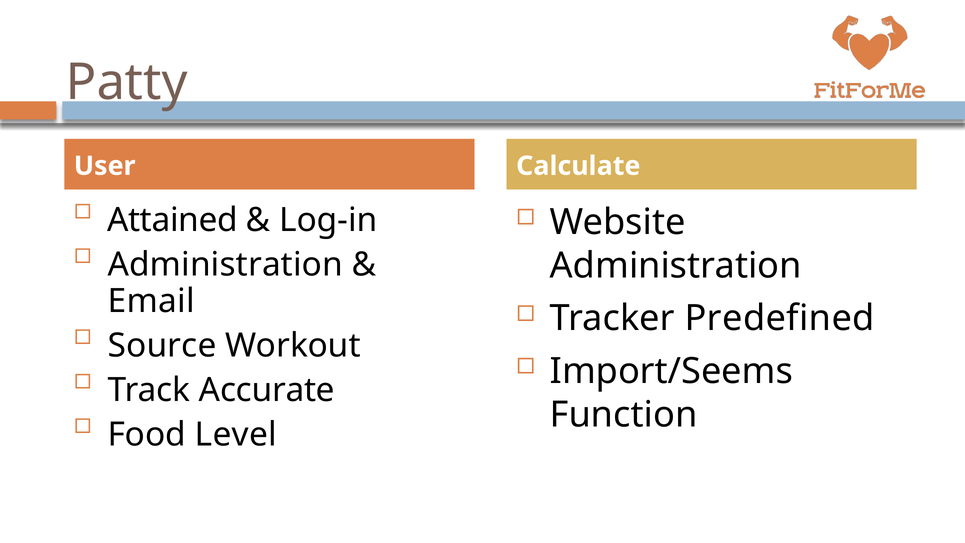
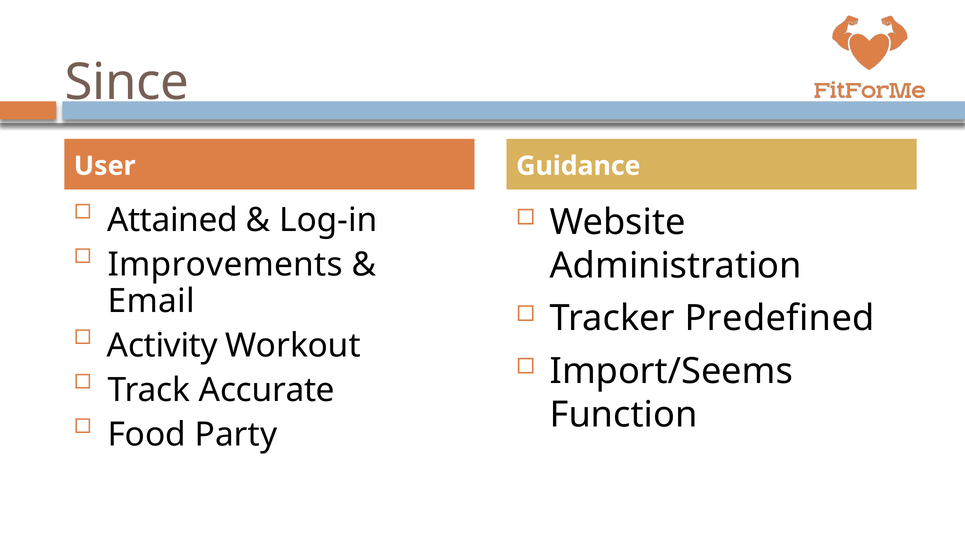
Patty: Patty -> Since (127, 82)
Calculate: Calculate -> Guidance (578, 166)
Administration: Administration -> Improvements (225, 265)
Source: Source -> Activity (162, 346)
Level: Level -> Party (236, 435)
